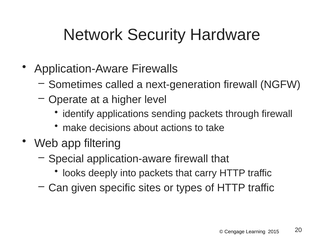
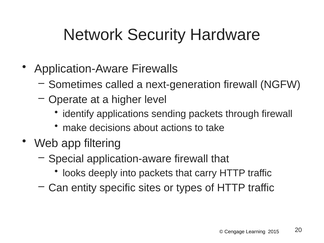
given: given -> entity (84, 188)
